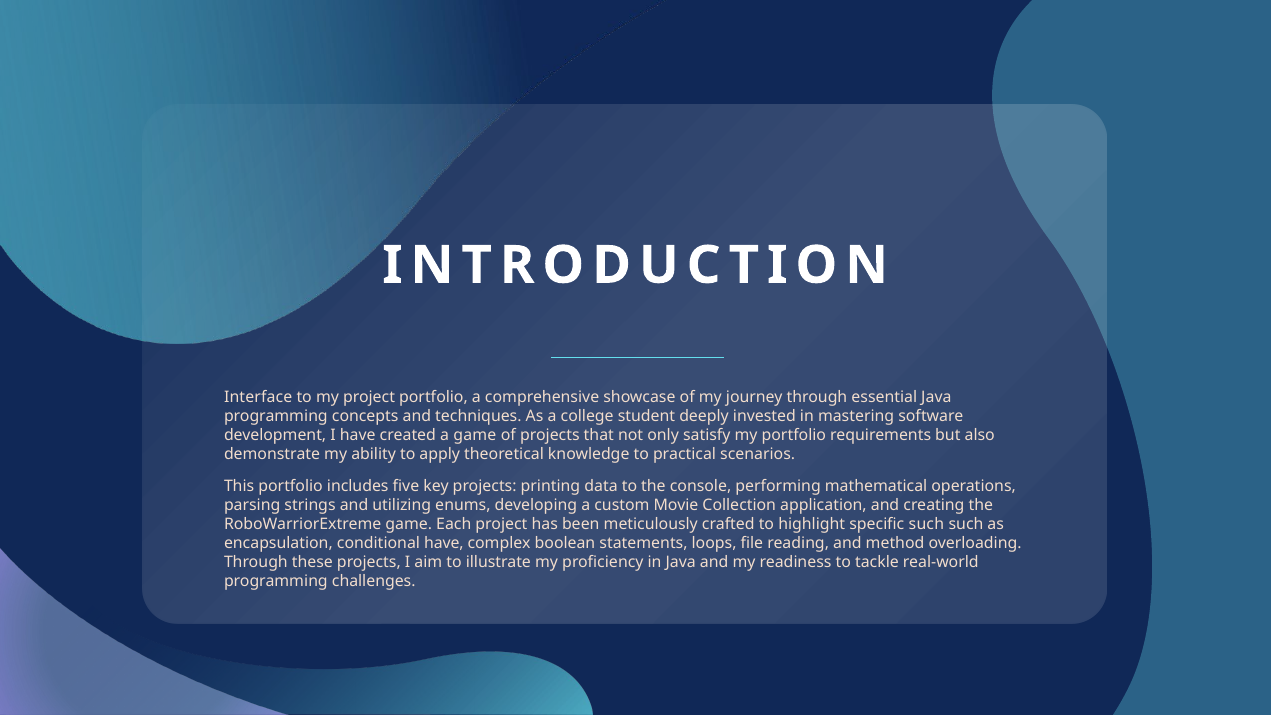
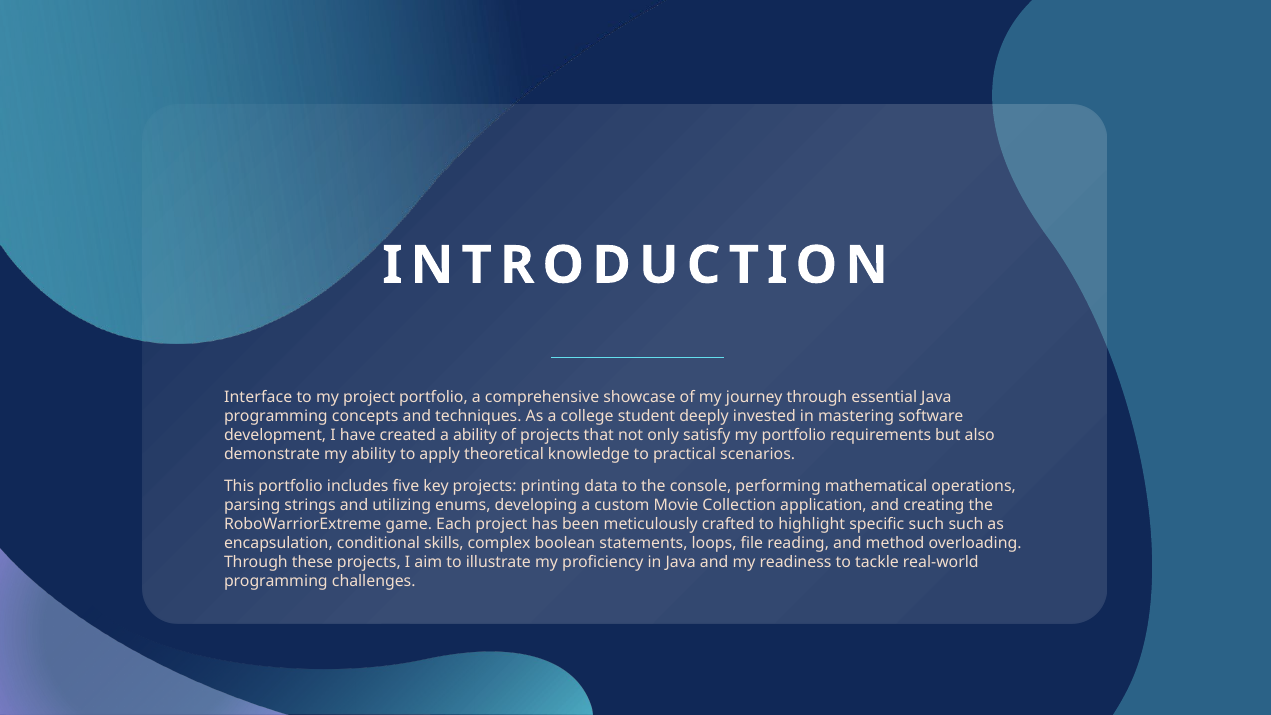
a game: game -> ability (475, 435)
conditional have: have -> skills (444, 544)
